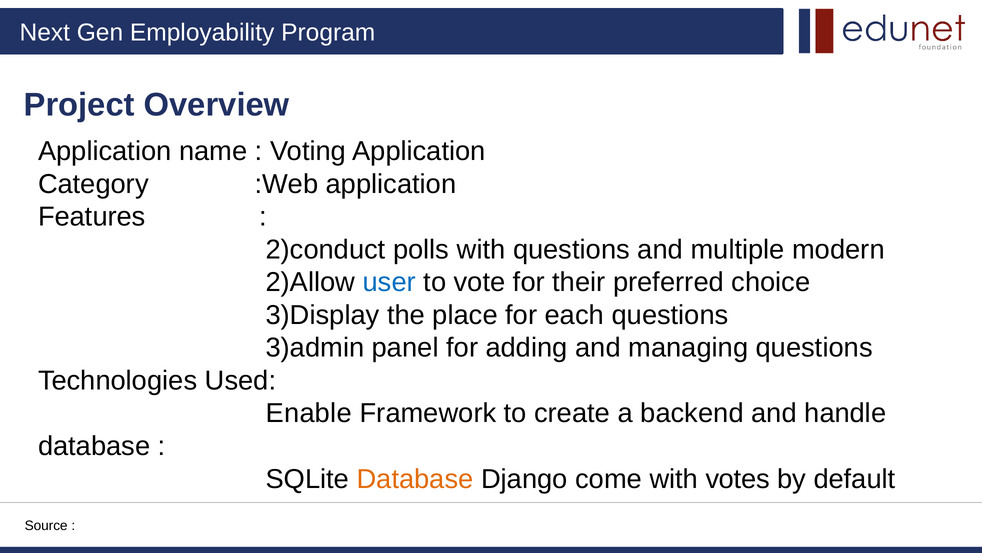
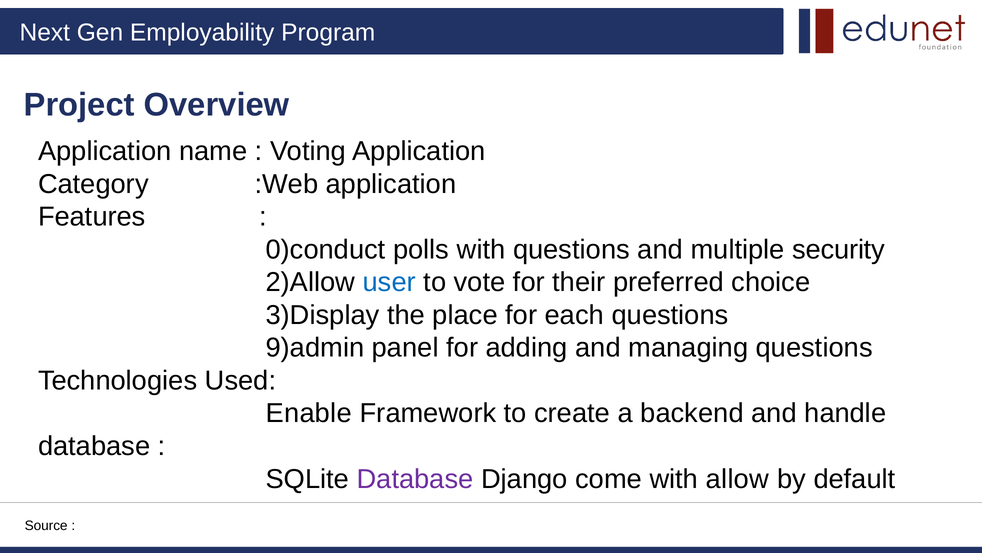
2)conduct: 2)conduct -> 0)conduct (326, 249)
modern: modern -> security (839, 249)
3)admin: 3)admin -> 9)admin (315, 348)
Database colour: orange -> purple (415, 479)
votes: votes -> allow (737, 479)
